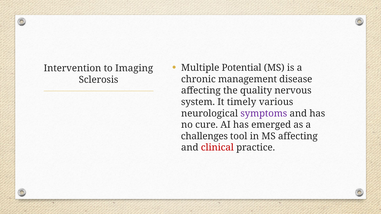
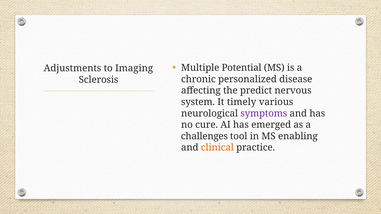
Intervention: Intervention -> Adjustments (72, 68)
management: management -> personalized (247, 79)
quality: quality -> predict (256, 91)
MS affecting: affecting -> enabling (298, 136)
clinical colour: red -> orange (217, 148)
